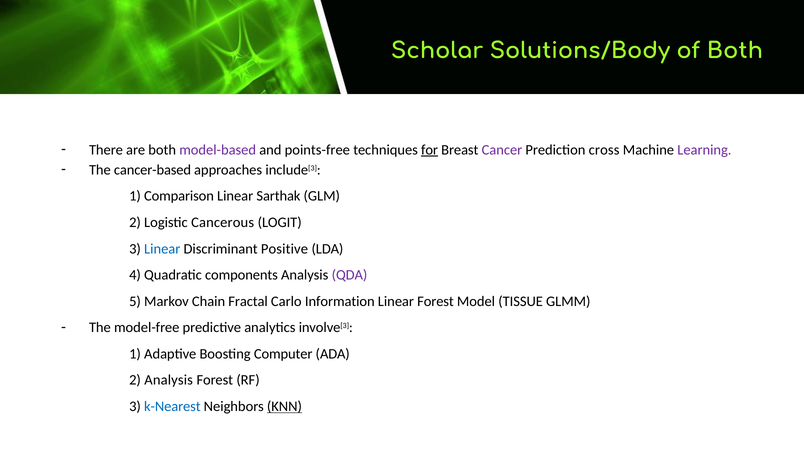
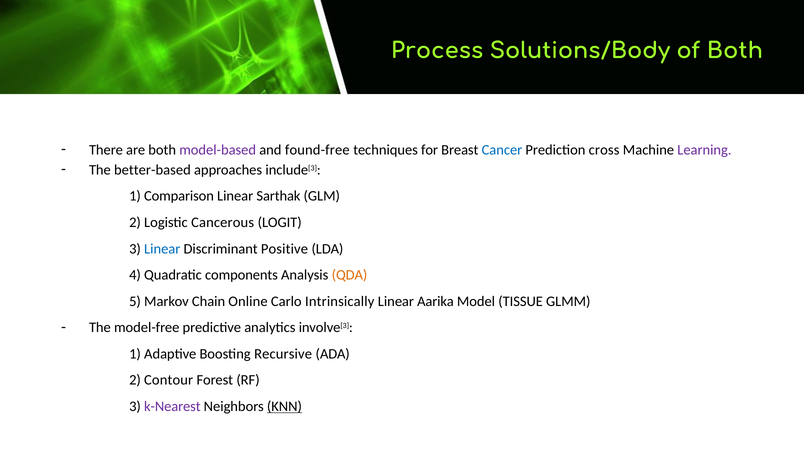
Scholar: Scholar -> Process (437, 51)
points-free: points-free -> found-free (317, 150)
for underline: present -> none (430, 150)
Cancer colour: purple -> blue (502, 150)
cancer-based: cancer-based -> better-based (152, 170)
QDA colour: purple -> orange (349, 275)
Fractal: Fractal -> Online (248, 301)
Information: Information -> Intrinsically (340, 301)
Linear Forest: Forest -> Aarika (436, 301)
Computer: Computer -> Recursive (283, 354)
2 Analysis: Analysis -> Contour (169, 380)
k-Nearest colour: blue -> purple (172, 407)
